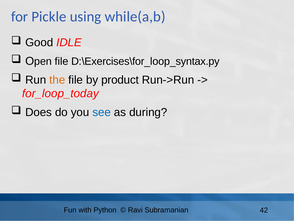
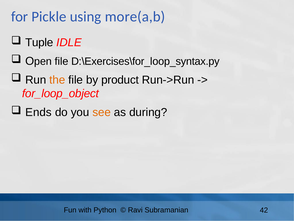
while(a,b: while(a,b -> more(a,b (135, 17)
Good: Good -> Tuple (39, 42)
for_loop_today: for_loop_today -> for_loop_object (61, 93)
Does: Does -> Ends (39, 112)
see colour: blue -> orange (102, 112)
